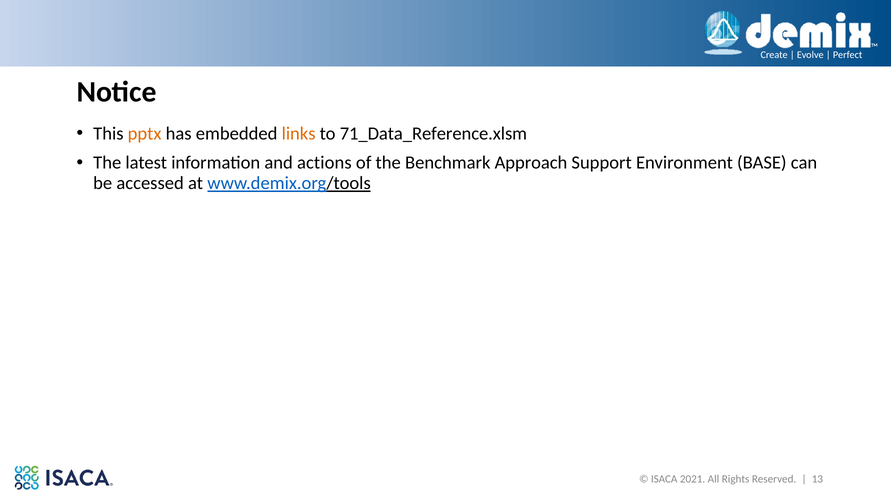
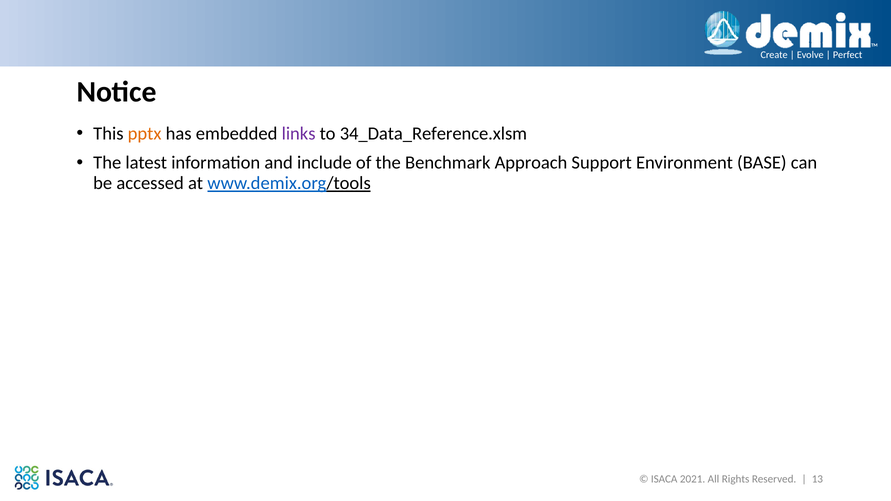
links colour: orange -> purple (299, 134)
71_Data_Reference.xlsm: 71_Data_Reference.xlsm -> 34_Data_Reference.xlsm (433, 134)
actions: actions -> include (324, 163)
